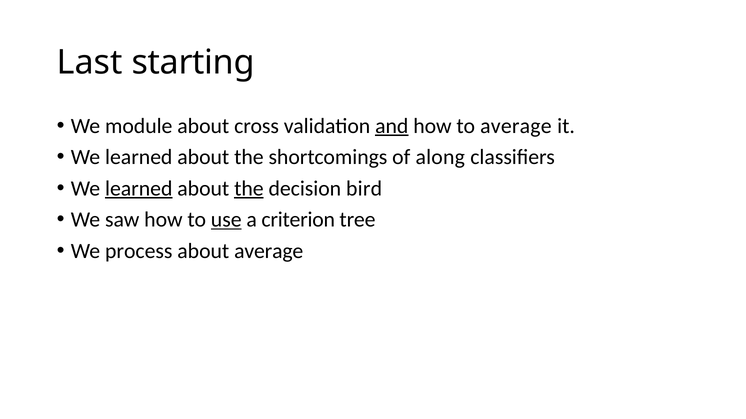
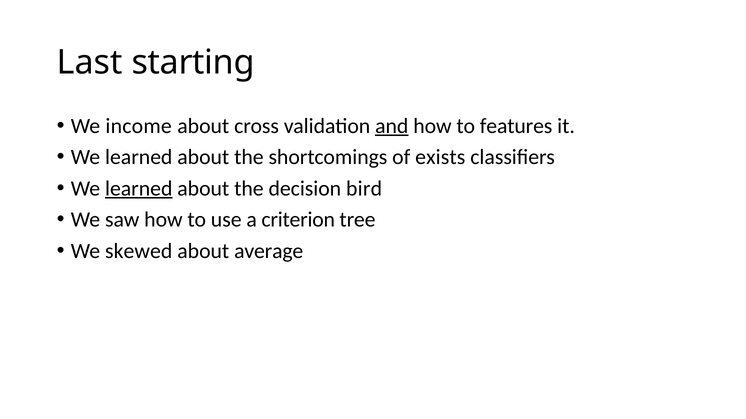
module: module -> income (139, 126)
to average: average -> features (516, 126)
along: along -> exists (440, 157)
the underline: present -> none (249, 189)
use underline: present -> none (226, 220)
process: process -> skewed (139, 251)
